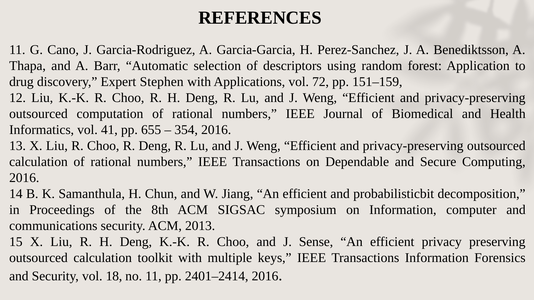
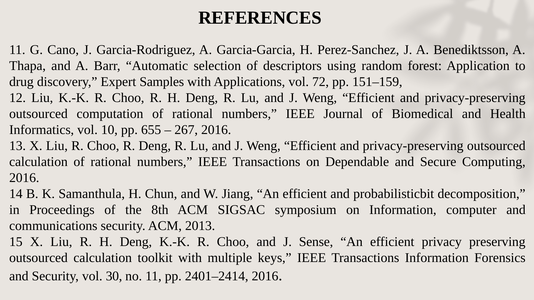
Stephen: Stephen -> Samples (162, 82)
41: 41 -> 10 (109, 130)
354: 354 -> 267 (186, 130)
18: 18 -> 30 (114, 276)
